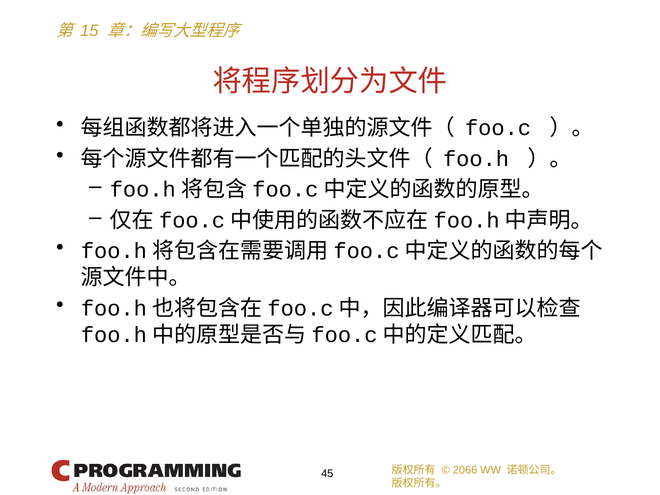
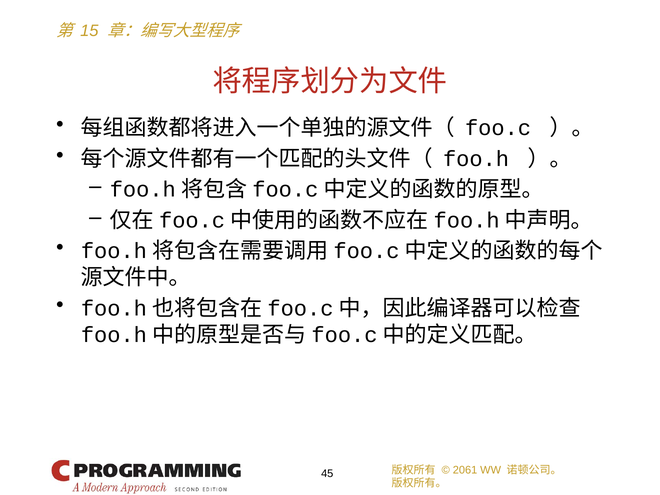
2066: 2066 -> 2061 (465, 470)
